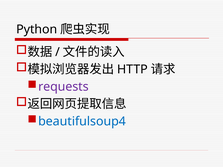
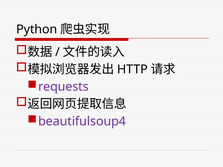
beautifulsoup4 colour: blue -> purple (82, 122)
